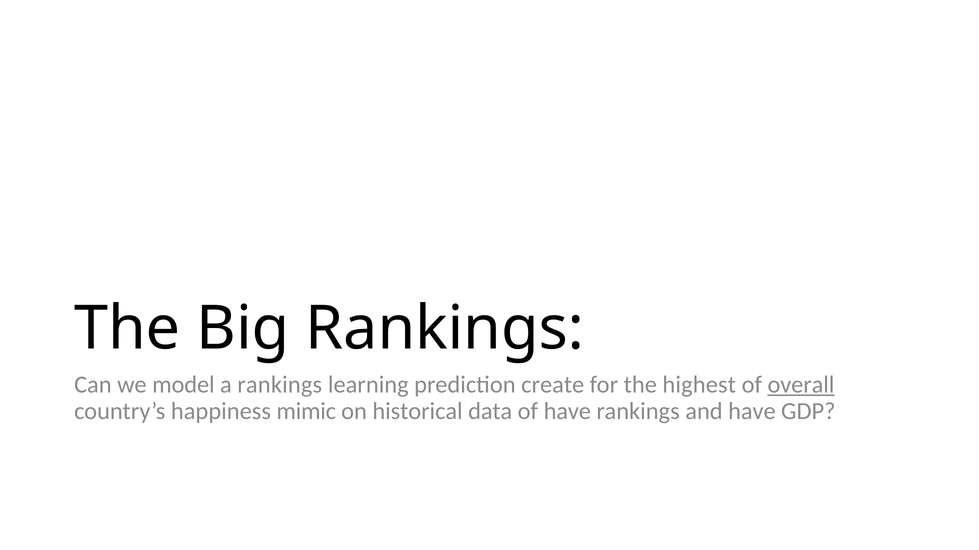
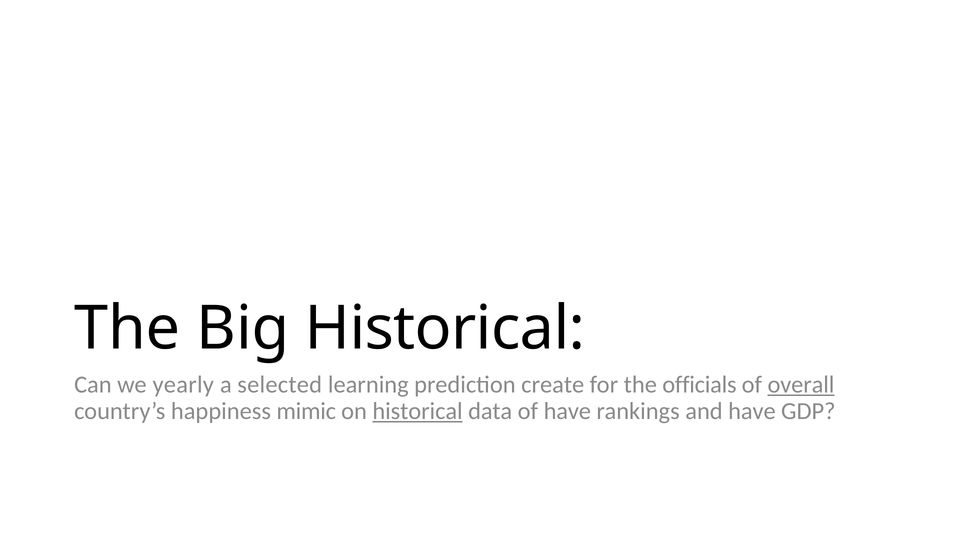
Big Rankings: Rankings -> Historical (445, 329)
model: model -> yearly (183, 385)
a rankings: rankings -> selected (280, 385)
highest: highest -> officials (699, 385)
historical underline: none -> present (418, 412)
